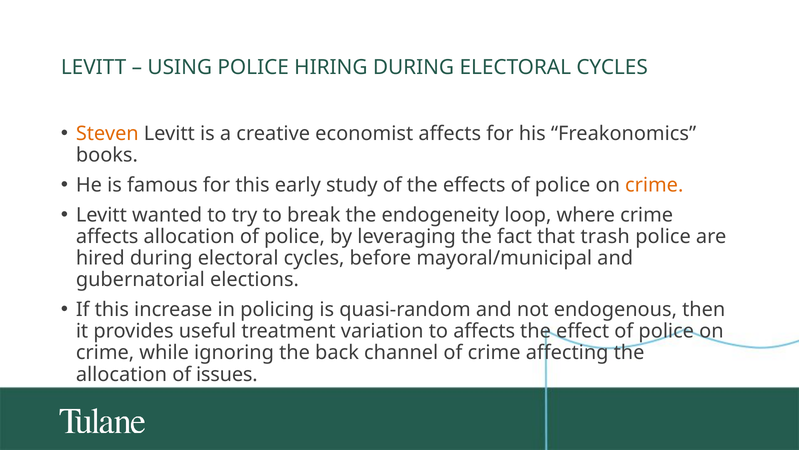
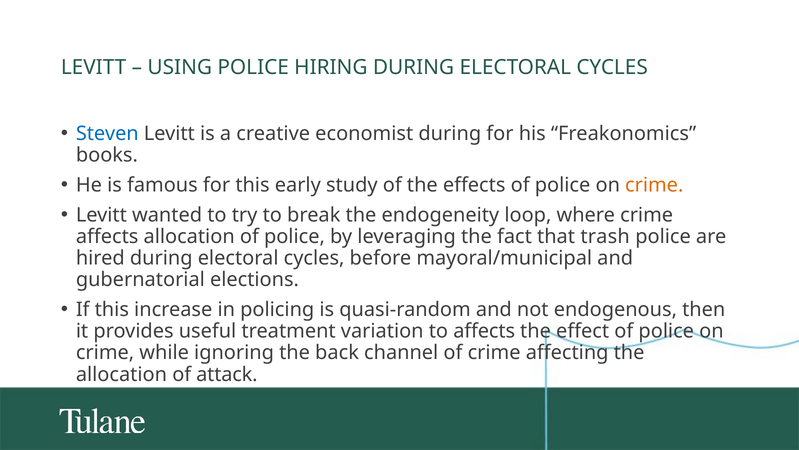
Steven colour: orange -> blue (107, 133)
economist affects: affects -> during (450, 133)
issues: issues -> attack (227, 374)
